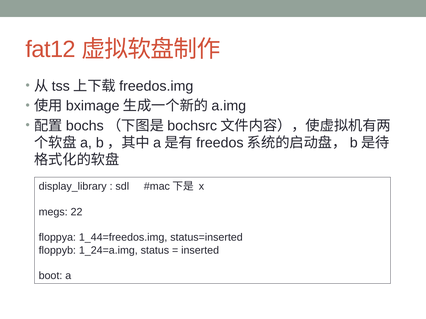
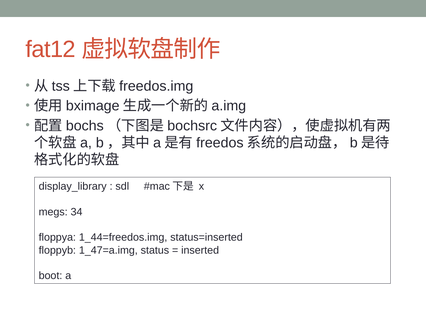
22: 22 -> 34 (77, 212)
1_24=a.img: 1_24=a.img -> 1_47=a.img (108, 251)
